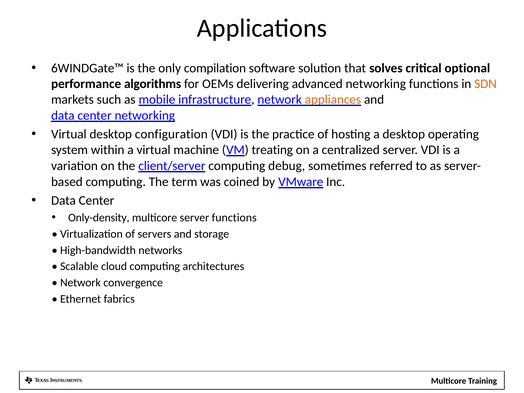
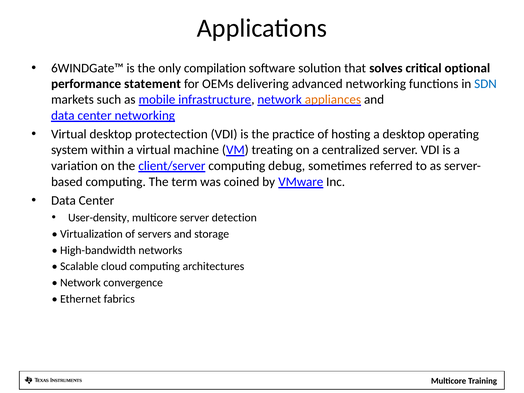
algorithms: algorithms -> statement (153, 84)
SDN colour: orange -> blue (485, 84)
configuration: configuration -> protectection (171, 134)
Only-density: Only-density -> User-density (99, 218)
server functions: functions -> detection (234, 218)
